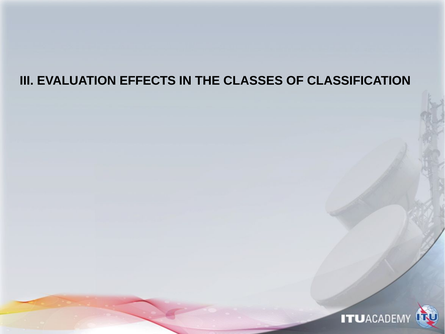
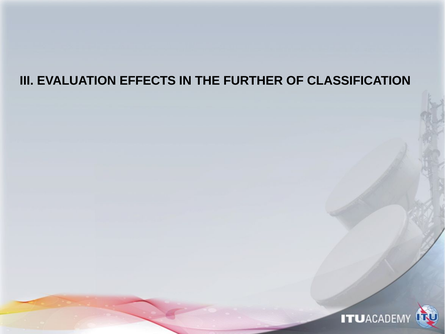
CLASSES: CLASSES -> FURTHER (253, 81)
